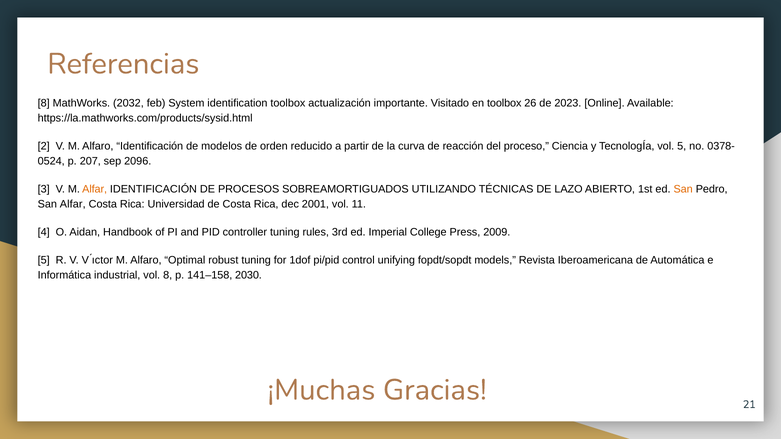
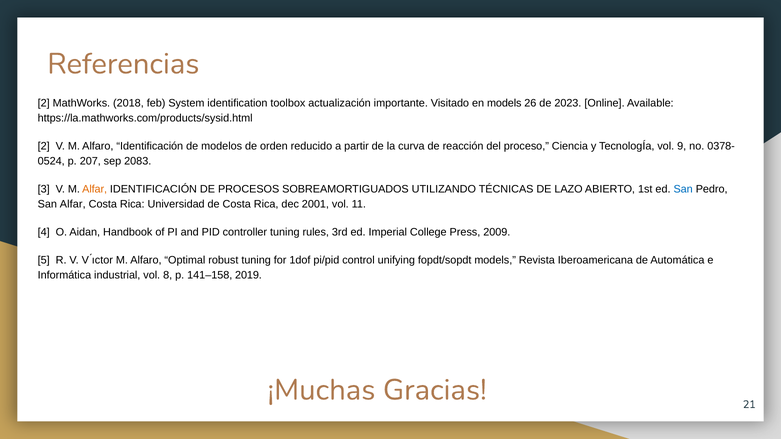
8: 8 -> 2 (44, 103)
2032: 2032 -> 2018 (128, 103)
en toolbox: toolbox -> models (504, 103)
vol 5: 5 -> 9 (682, 146)
2096: 2096 -> 2083 (138, 161)
San colour: orange -> blue (683, 189)
2030: 2030 -> 2019 (248, 275)
